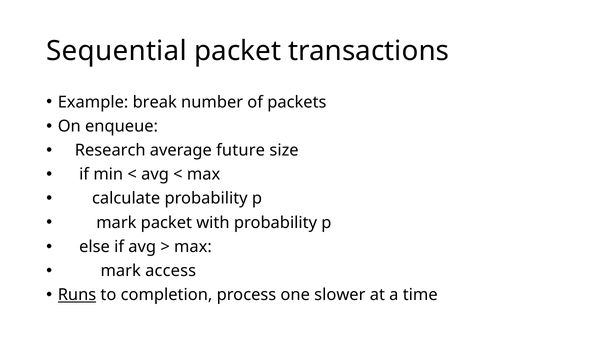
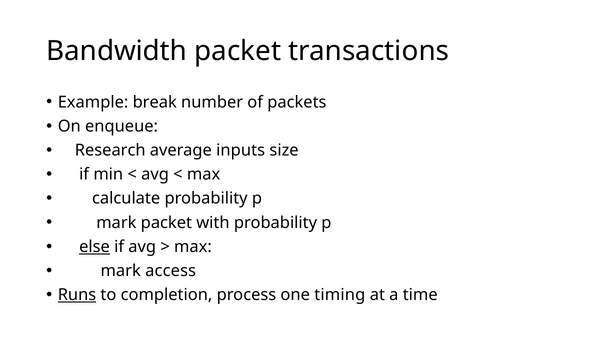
Sequential: Sequential -> Bandwidth (117, 51)
future: future -> inputs (241, 150)
else underline: none -> present (95, 247)
slower: slower -> timing (340, 295)
